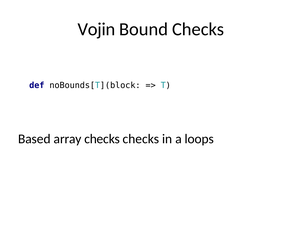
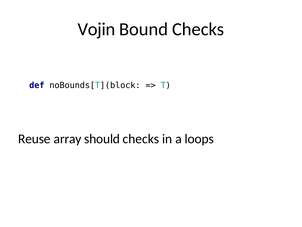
Based: Based -> Reuse (34, 139)
array checks: checks -> should (102, 139)
